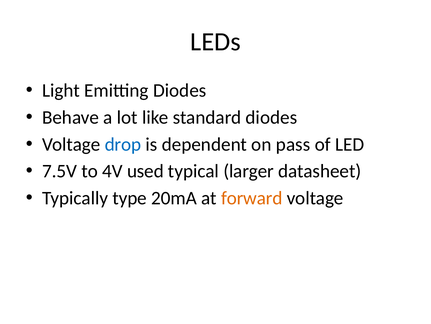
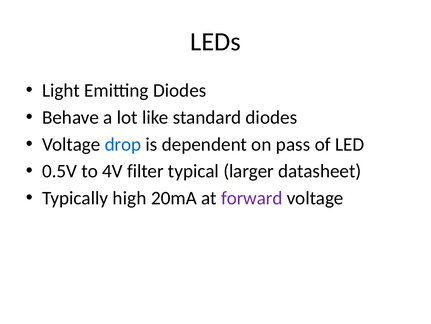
7.5V: 7.5V -> 0.5V (60, 171)
used: used -> filter (145, 171)
type: type -> high (130, 198)
forward colour: orange -> purple (252, 198)
